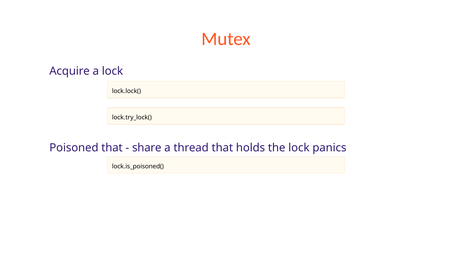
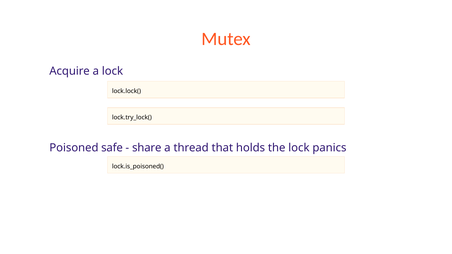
Poisoned that: that -> safe (112, 148)
